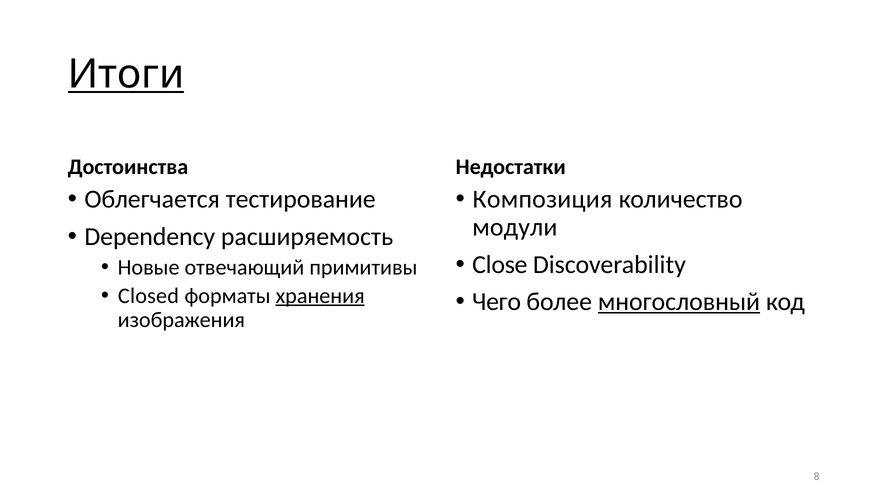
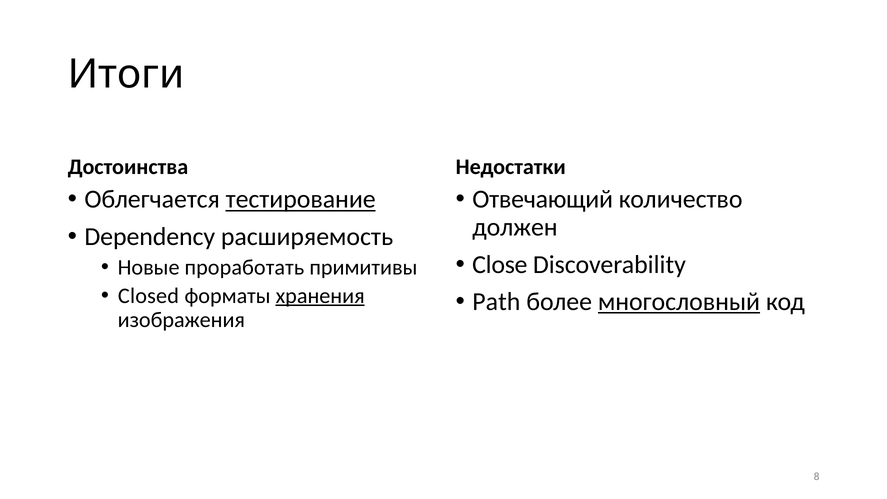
Итоги underline: present -> none (126, 75)
тестирование underline: none -> present (301, 199)
Композиция: Композиция -> Отвечающий (543, 199)
модули: модули -> должен (515, 227)
отвечающий: отвечающий -> проработать (244, 267)
Чего: Чего -> Path (496, 302)
